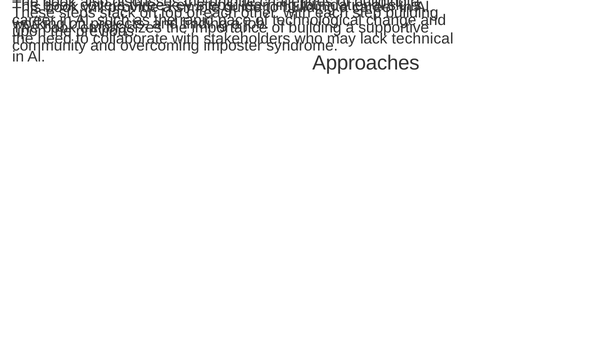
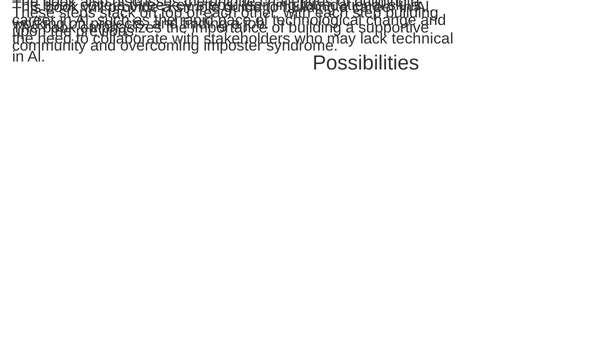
Approaches: Approaches -> Possibilities (366, 63)
